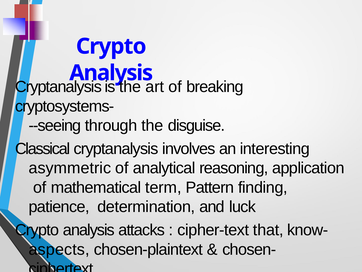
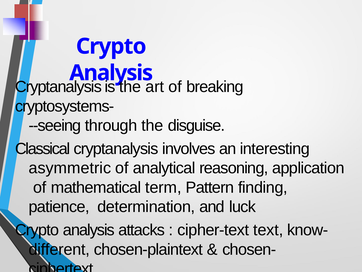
that: that -> text (268, 230)
aspects: aspects -> different (59, 249)
